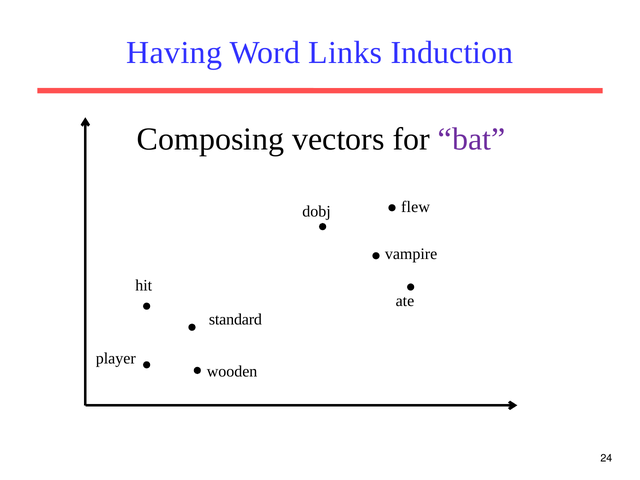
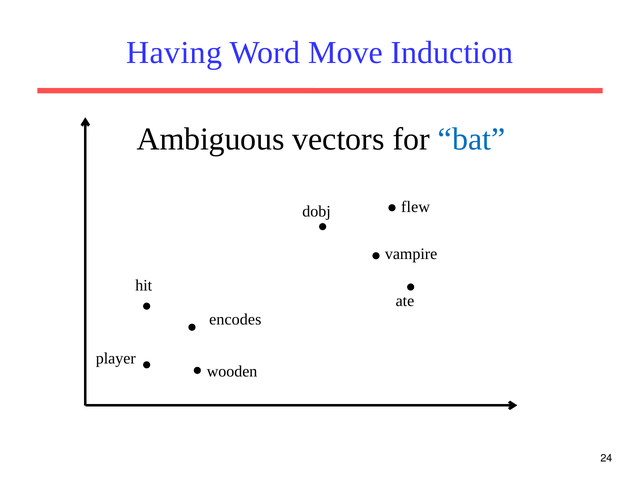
Links: Links -> Move (345, 53)
Composing: Composing -> Ambiguous (211, 139)
bat colour: purple -> blue (472, 139)
standard: standard -> encodes (235, 320)
